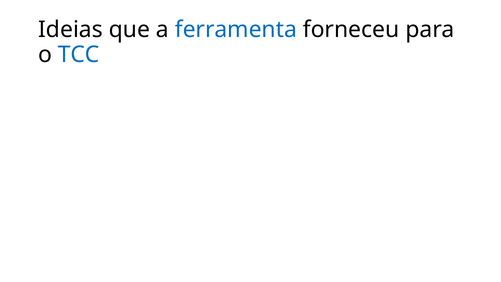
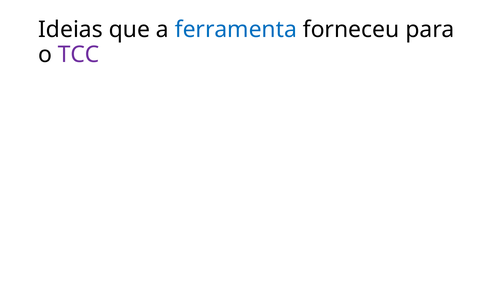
TCC colour: blue -> purple (79, 54)
